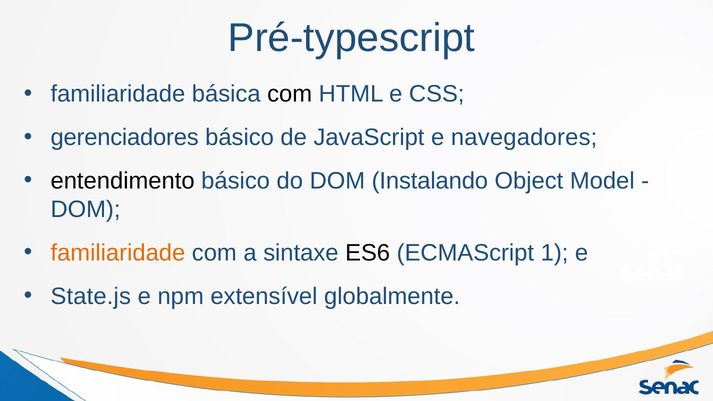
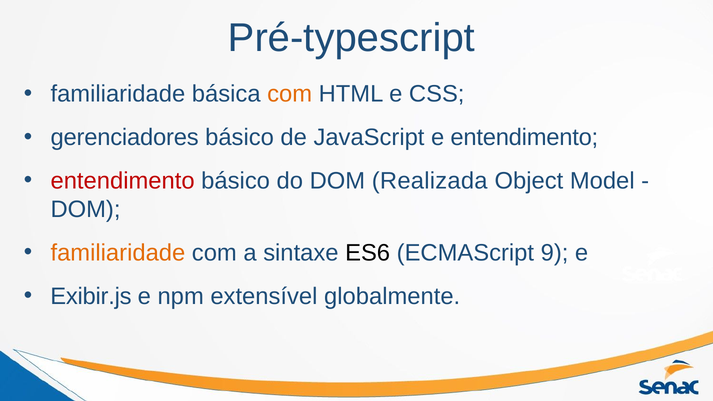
com colour: black -> orange (290, 94)
e navegadores: navegadores -> entendimento (524, 137)
entendimento colour: black -> red (123, 181)
Instalando: Instalando -> Realizada (430, 181)
1: 1 -> 9 (555, 253)
State.js: State.js -> Exibir.js (91, 296)
